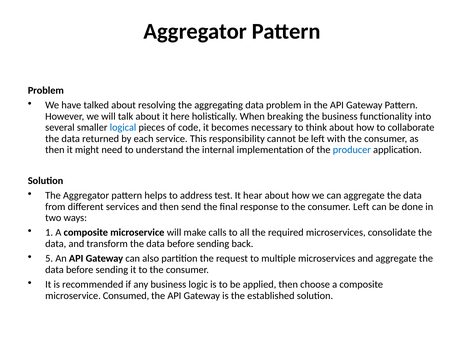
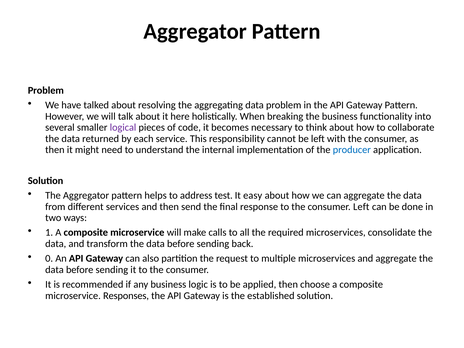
logical colour: blue -> purple (123, 128)
hear: hear -> easy (253, 195)
5: 5 -> 0 (49, 259)
Consumed: Consumed -> Responses (126, 296)
